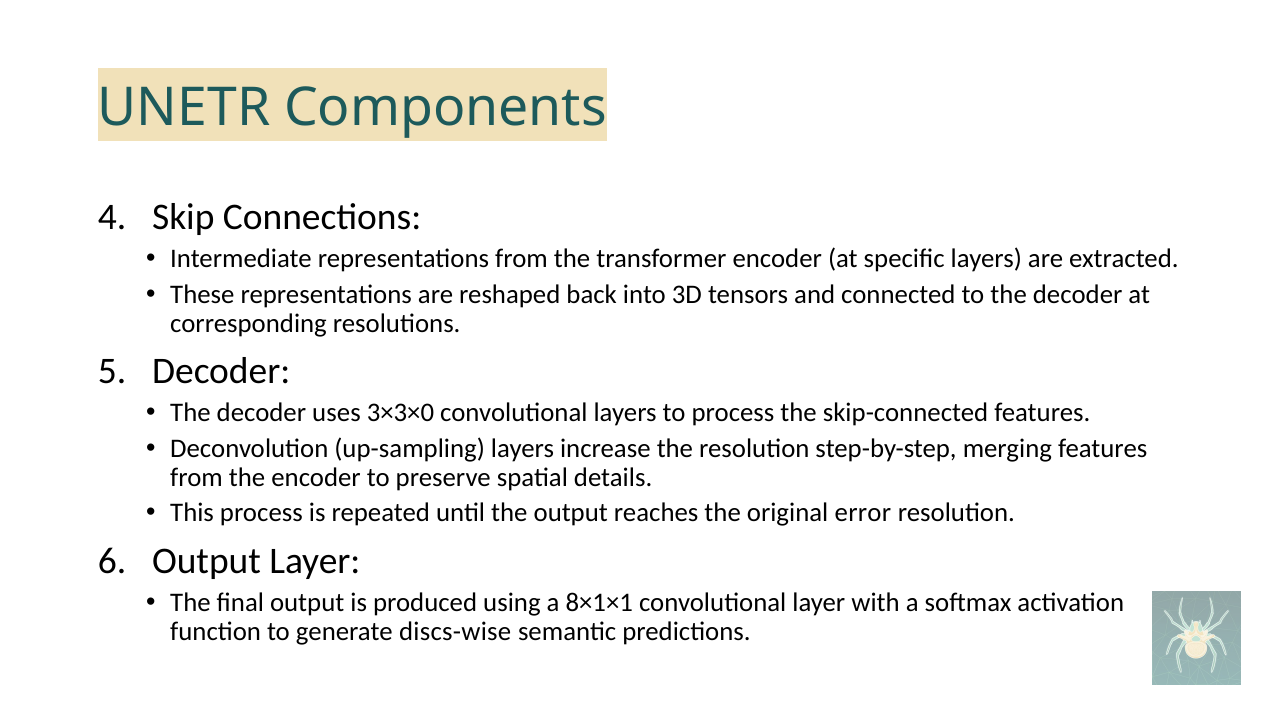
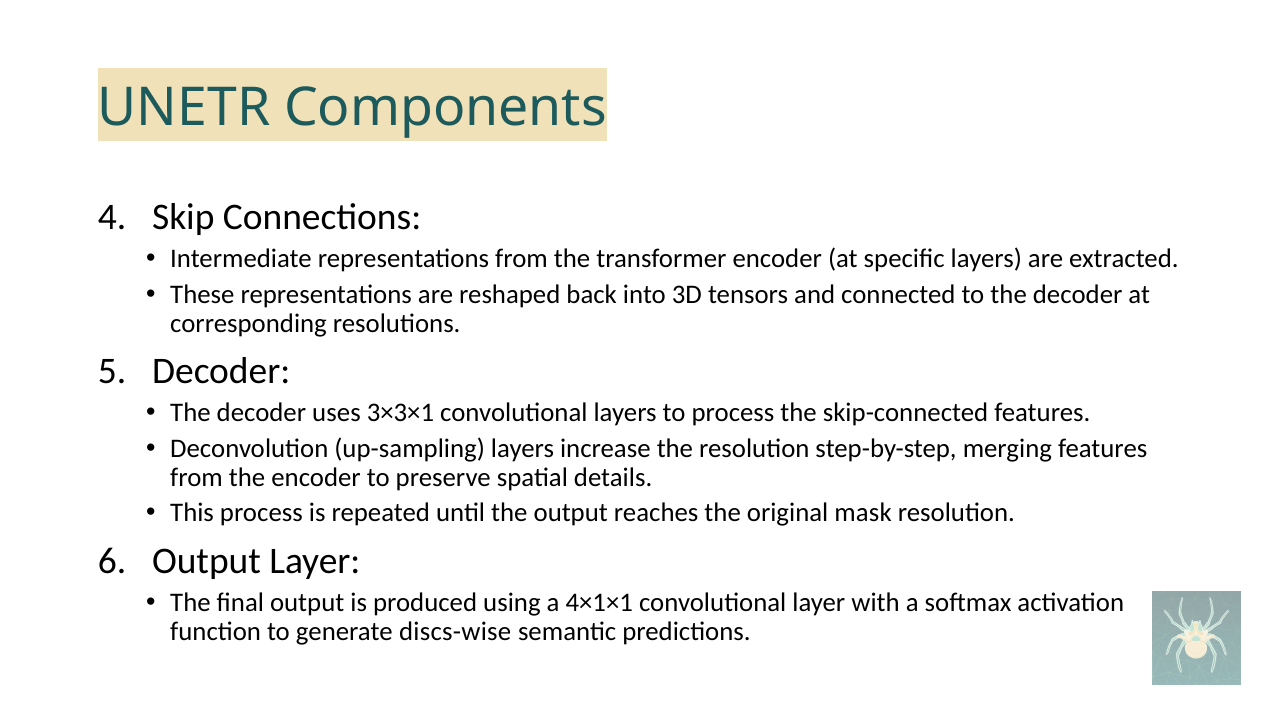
3×3×0: 3×3×0 -> 3×3×1 (400, 413)
error: error -> mask (863, 513)
8×1×1: 8×1×1 -> 4×1×1 (599, 602)
